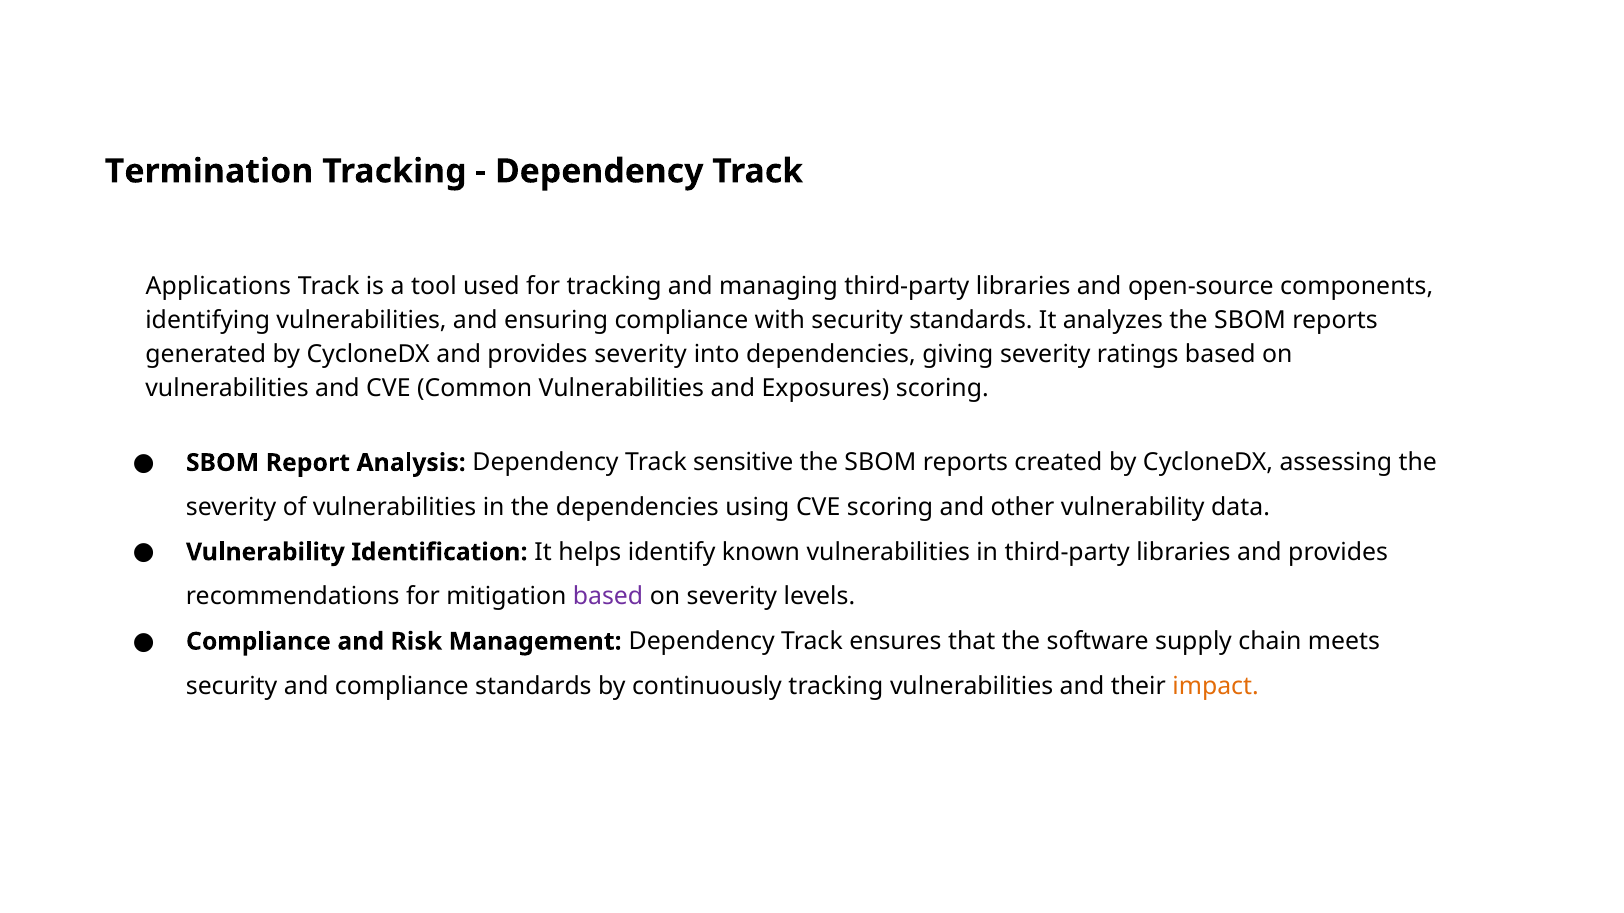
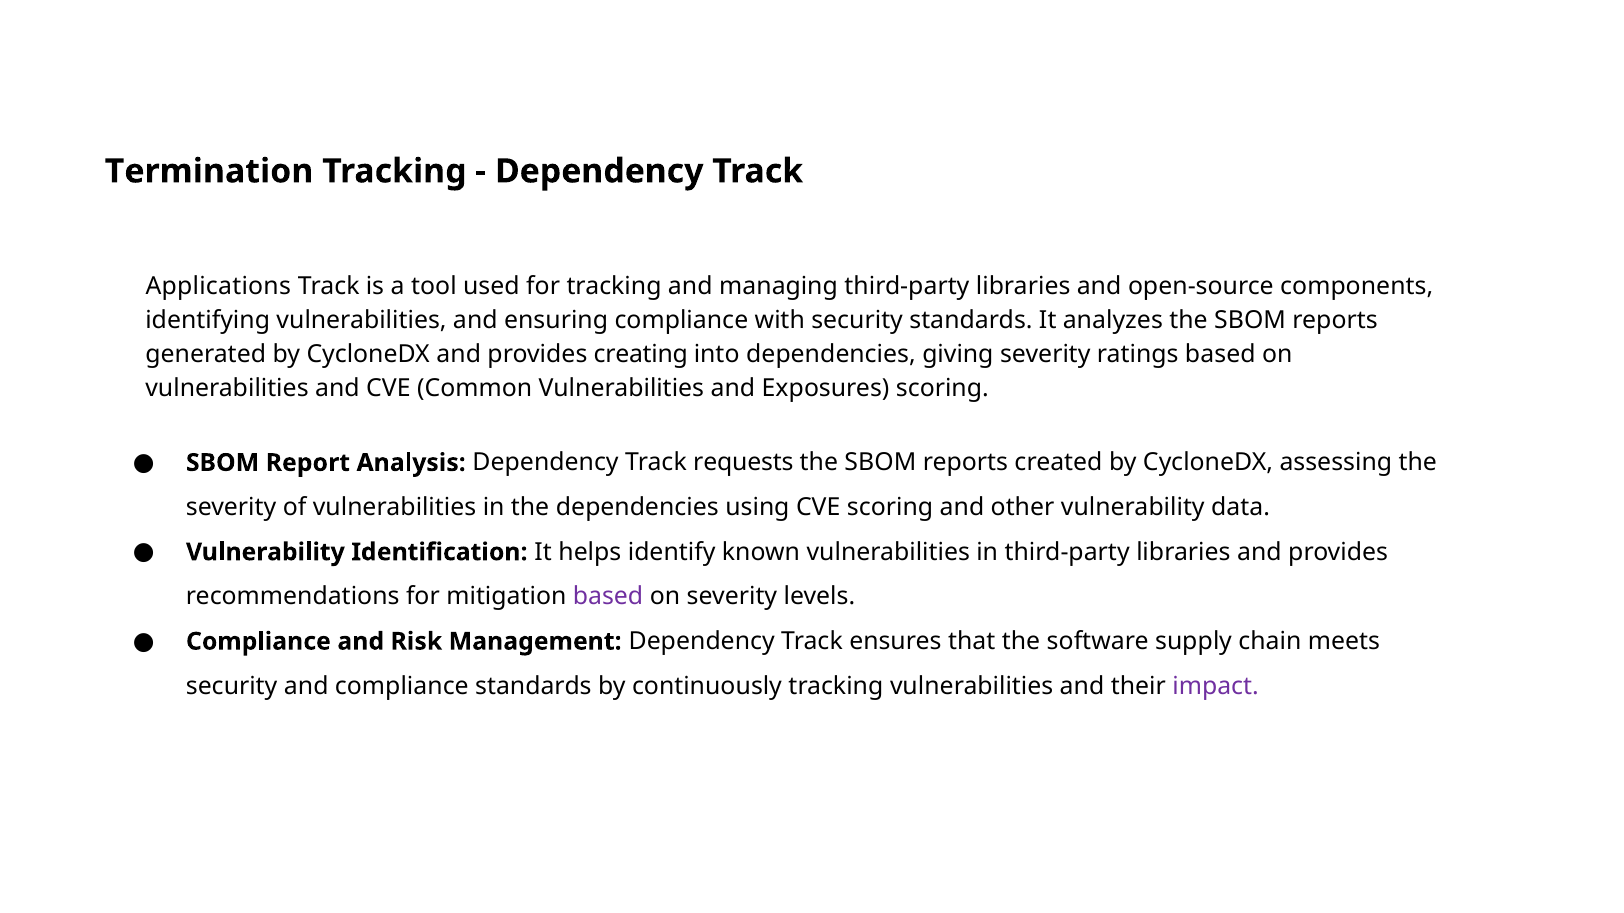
provides severity: severity -> creating (641, 355)
sensitive: sensitive -> requests (743, 463)
impact colour: orange -> purple (1216, 686)
